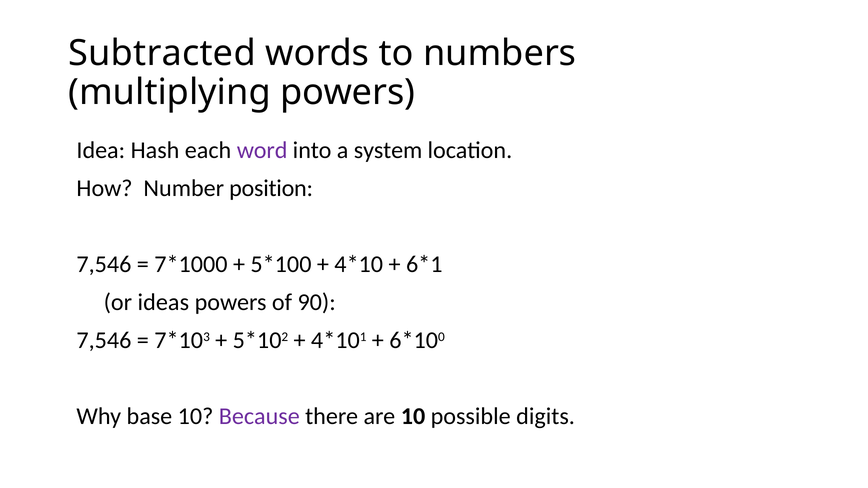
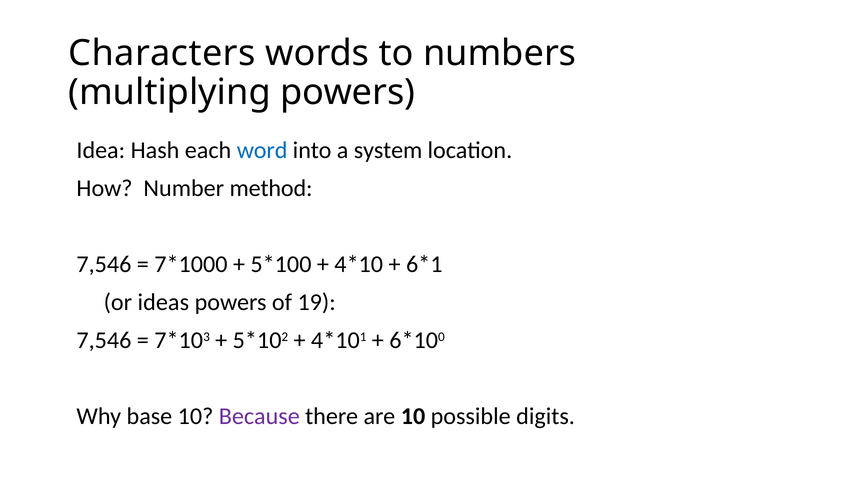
Subtracted: Subtracted -> Characters (162, 53)
word colour: purple -> blue (262, 150)
position: position -> method (271, 188)
90: 90 -> 19 (317, 302)
